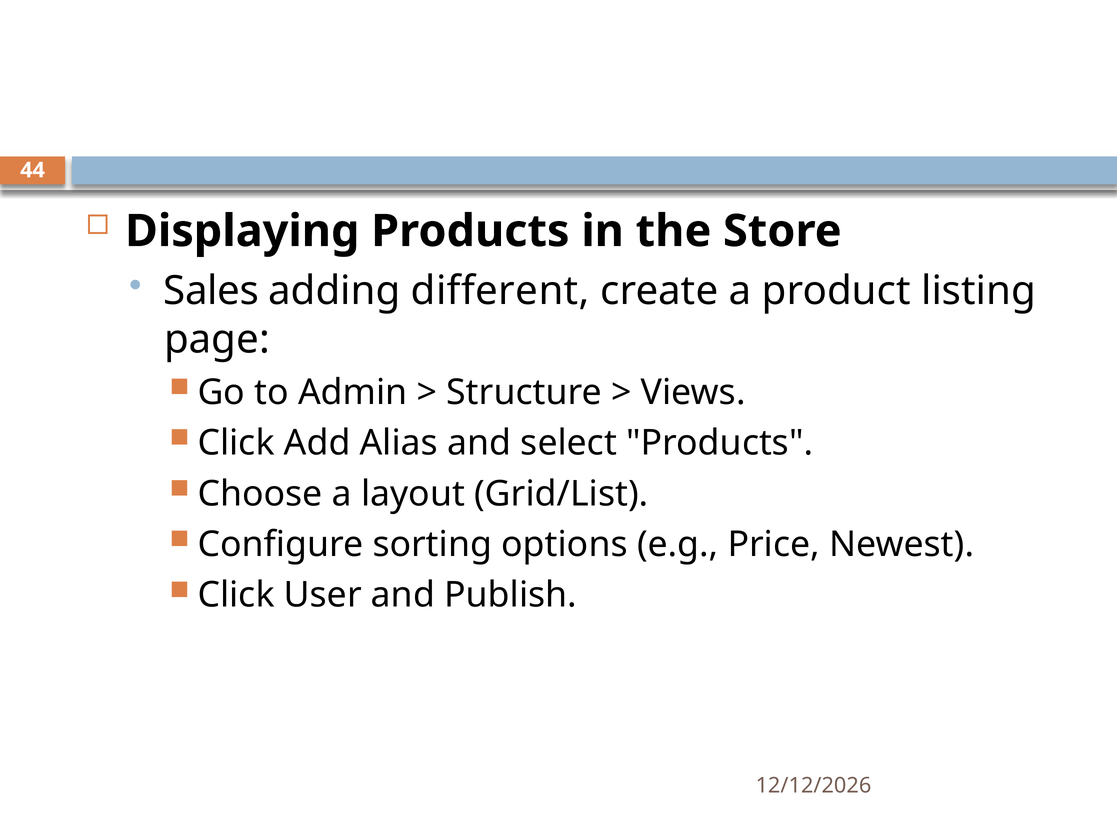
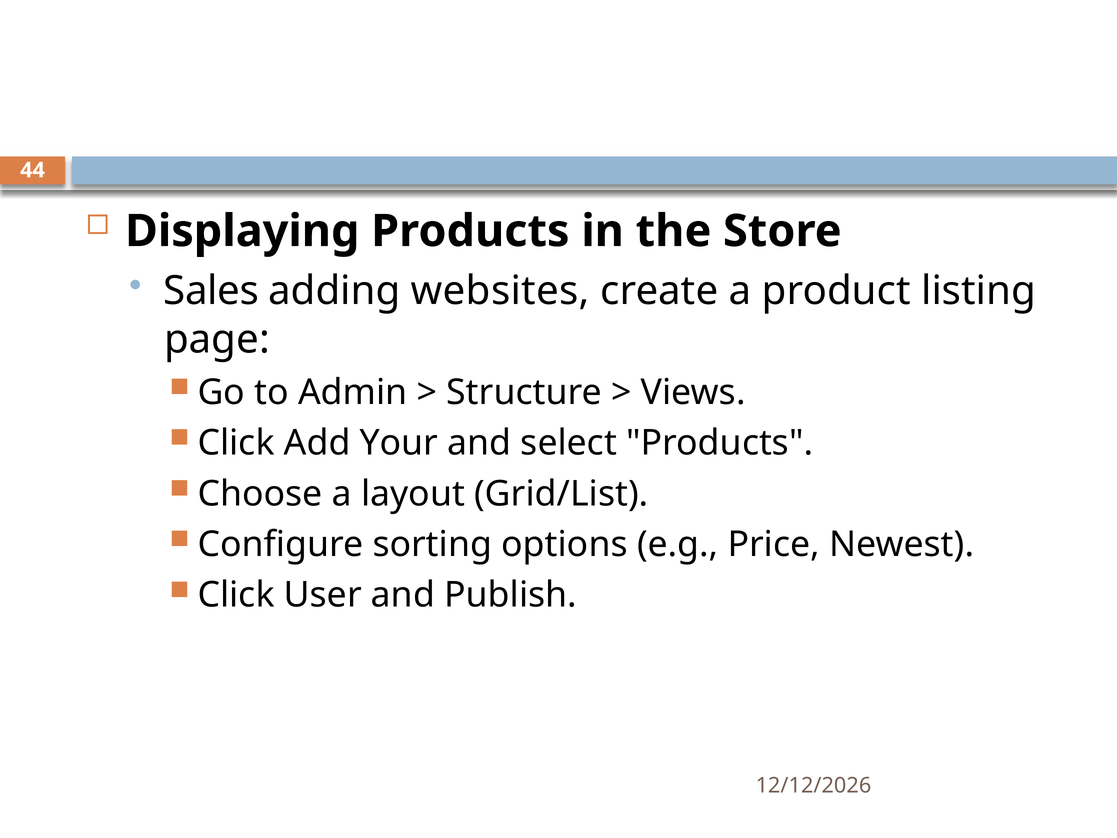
different: different -> websites (500, 291)
Alias: Alias -> Your (399, 443)
